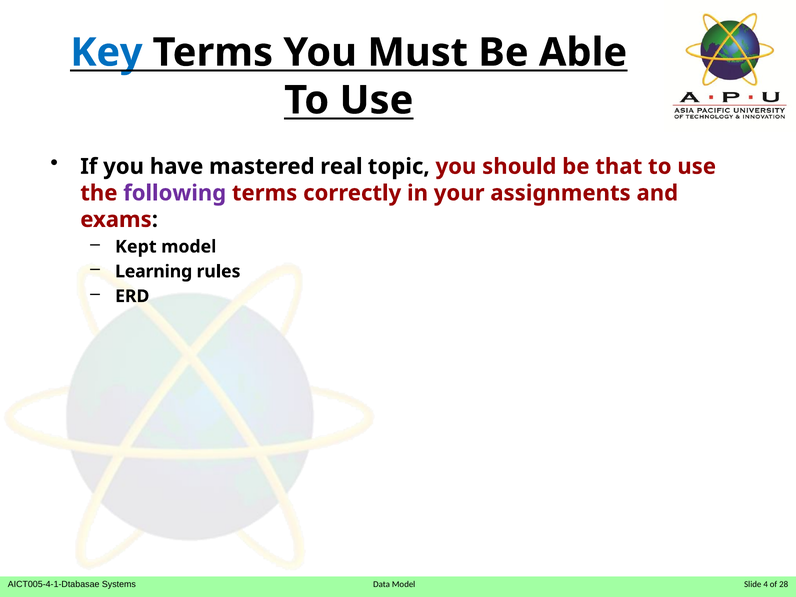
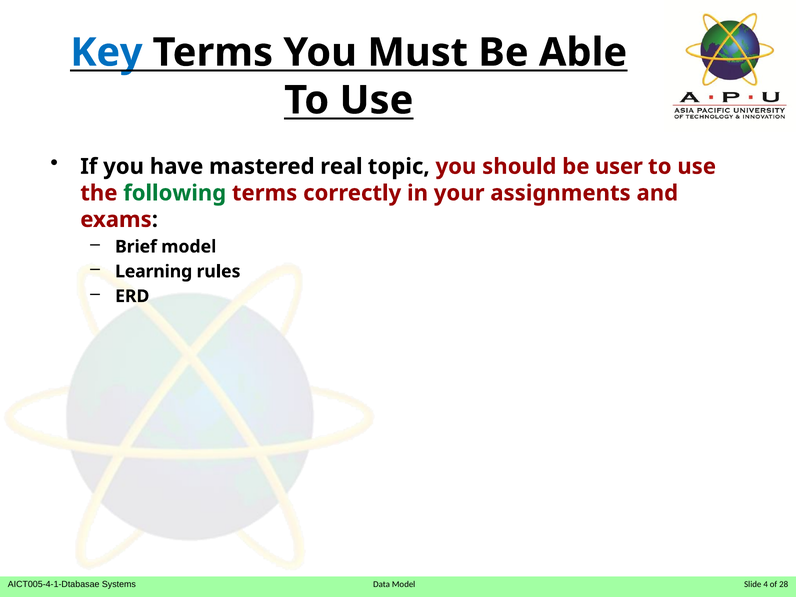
that: that -> user (619, 167)
following colour: purple -> green (175, 193)
Kept: Kept -> Brief (136, 247)
